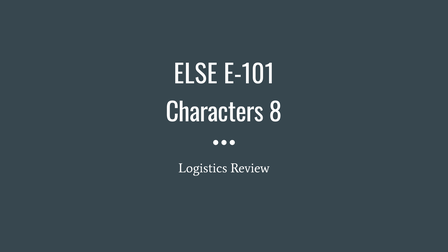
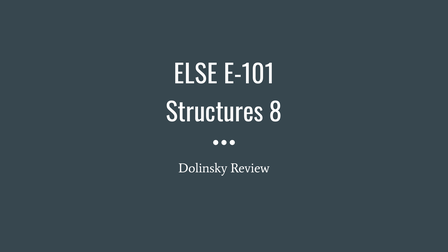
Characters: Characters -> Structures (215, 113)
Logistics: Logistics -> Dolinsky (203, 168)
